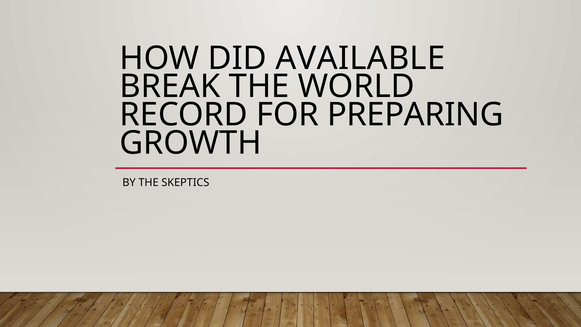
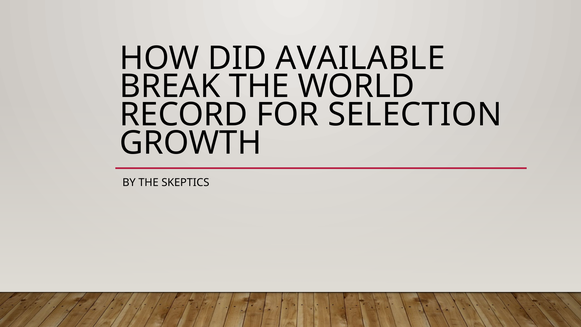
PREPARING: PREPARING -> SELECTION (415, 115)
